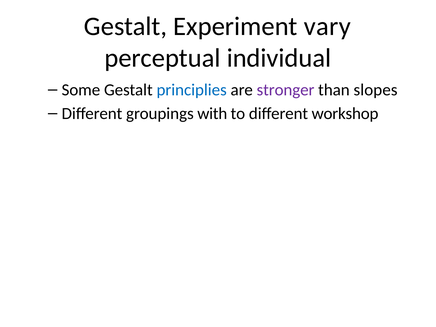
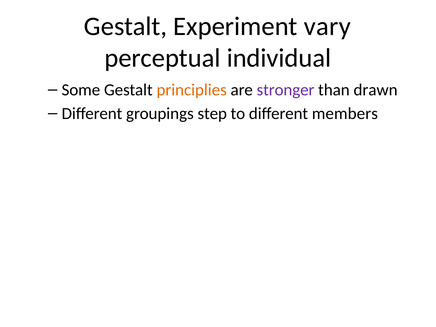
principlies colour: blue -> orange (192, 90)
slopes: slopes -> drawn (376, 90)
with: with -> step (212, 114)
workshop: workshop -> members (345, 114)
